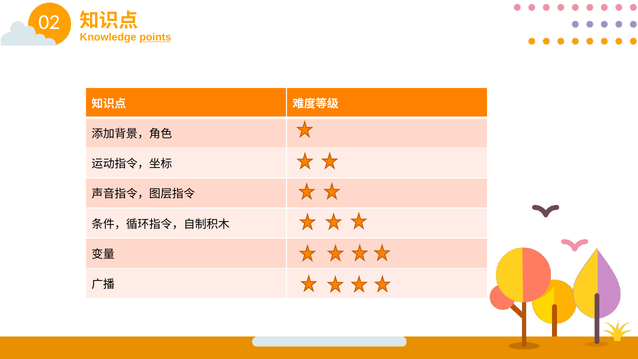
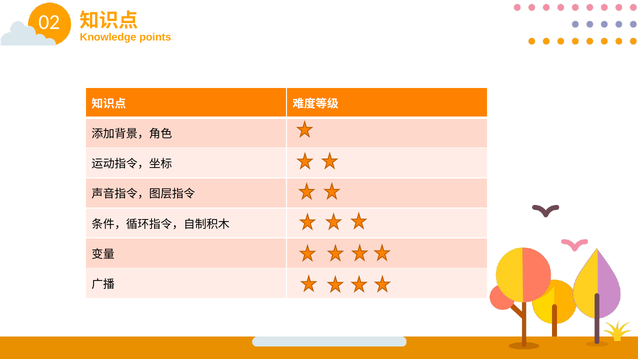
points underline: present -> none (155, 37)
